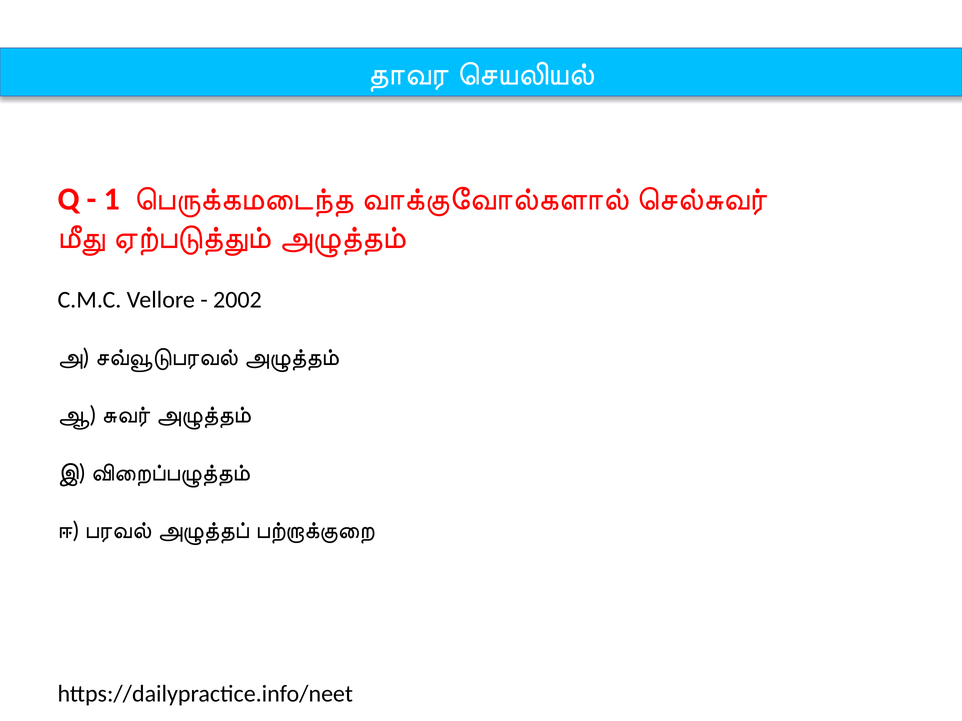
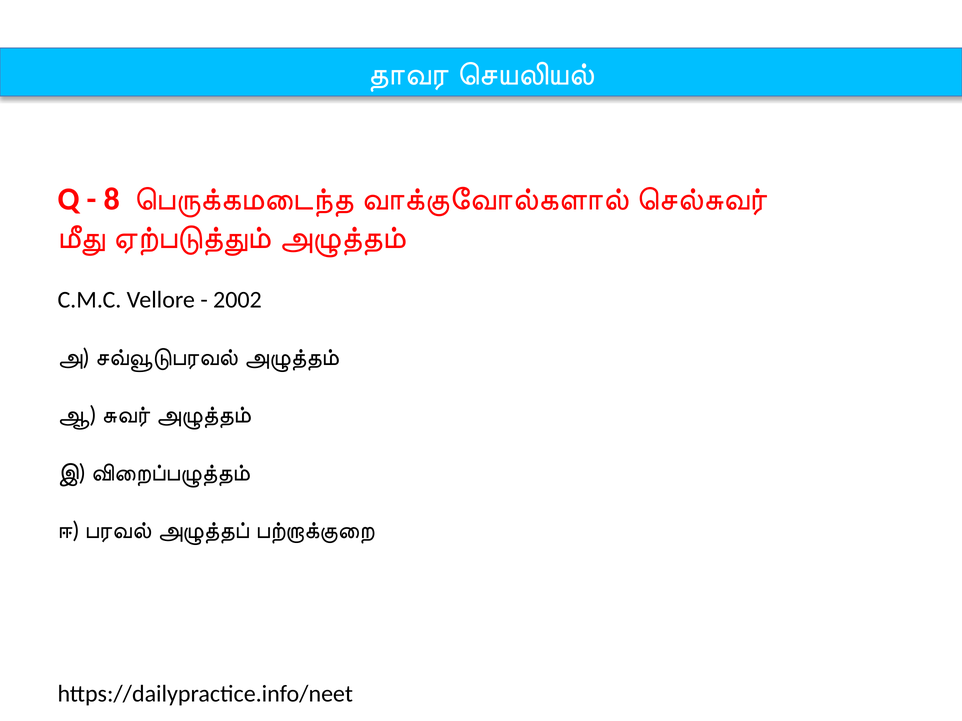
1: 1 -> 8 (112, 199)
